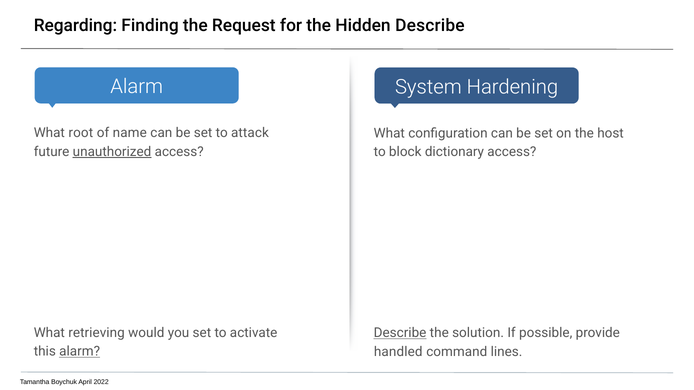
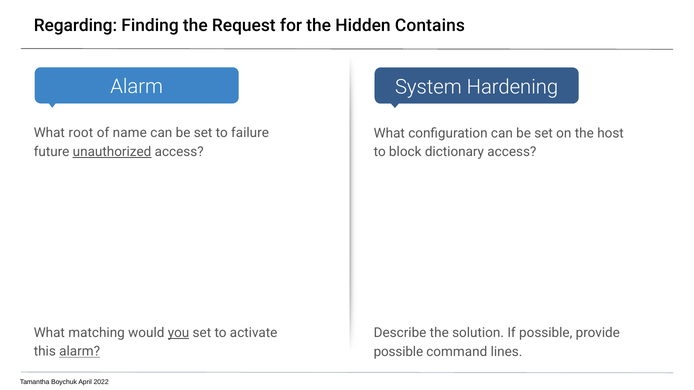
Hidden Describe: Describe -> Contains (430, 26)
attack: attack -> failure (250, 133)
retrieving: retrieving -> matching (97, 333)
you underline: none -> present (179, 333)
Describe underline: present -> none (400, 333)
handled: handled -> possible (398, 352)
